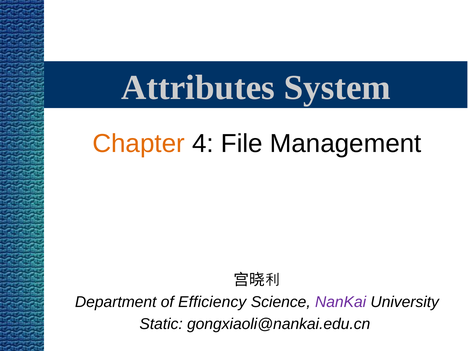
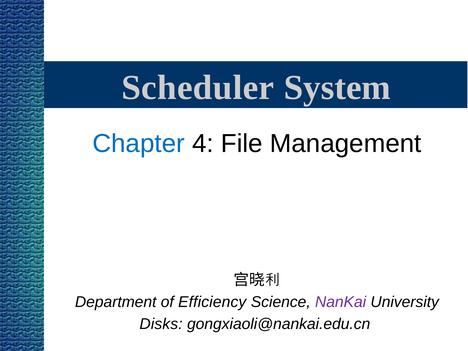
Attributes: Attributes -> Scheduler (198, 88)
Chapter colour: orange -> blue (139, 144)
Static: Static -> Disks (161, 324)
